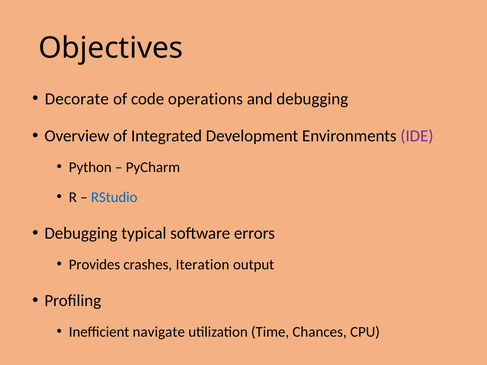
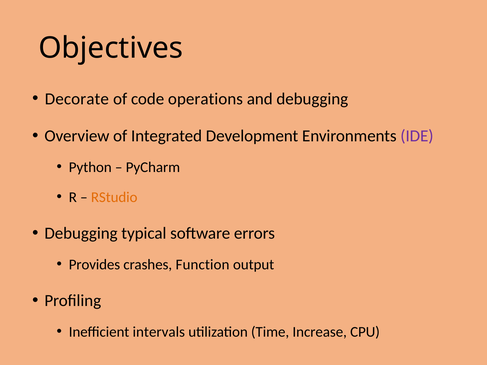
RStudio colour: blue -> orange (114, 197)
Iteration: Iteration -> Function (203, 265)
navigate: navigate -> intervals (159, 332)
Chances: Chances -> Increase (320, 332)
